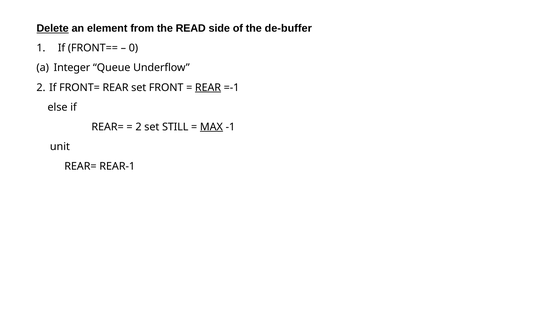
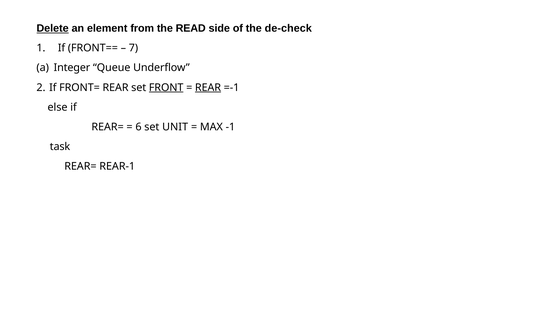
de-buffer: de-buffer -> de-check (288, 28)
0: 0 -> 7 (133, 48)
FRONT underline: none -> present (166, 88)
2: 2 -> 6 (138, 127)
STILL: STILL -> UNIT (175, 127)
MAX underline: present -> none (211, 127)
unit: unit -> task (60, 147)
